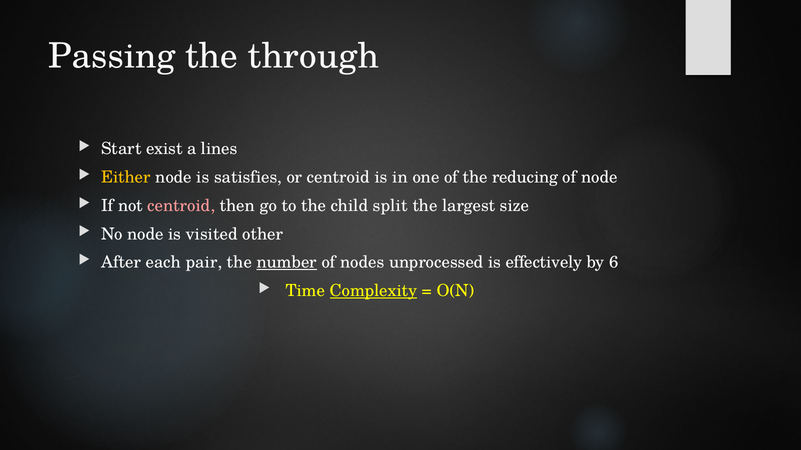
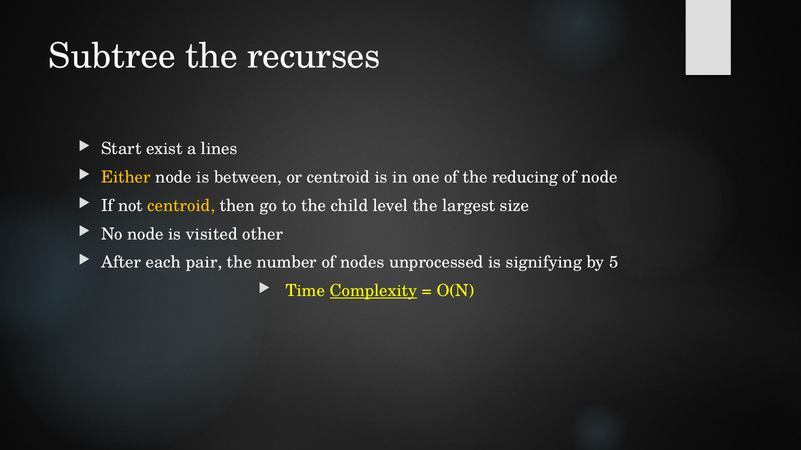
Passing: Passing -> Subtree (112, 56)
through: through -> recurses (314, 56)
satisfies: satisfies -> between (248, 178)
centroid colour: pink -> yellow (181, 206)
split: split -> level (390, 206)
number underline: present -> none (287, 263)
effectively: effectively -> signifying (544, 263)
6: 6 -> 5 (614, 263)
